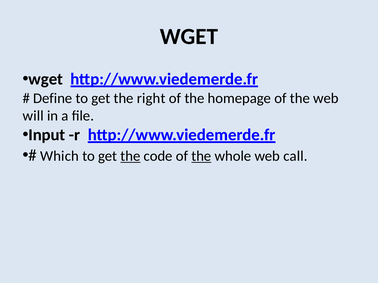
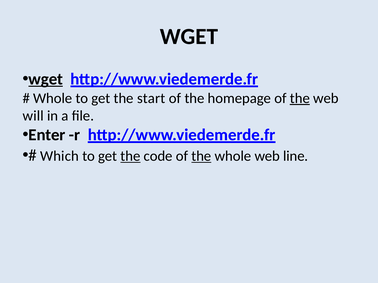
wget underline: none -> present (46, 79)
Define: Define -> Whole (53, 98)
right: right -> start (151, 98)
the underline: none -> present (300, 98)
Input: Input -> Enter (47, 135)
call: call -> line (296, 156)
